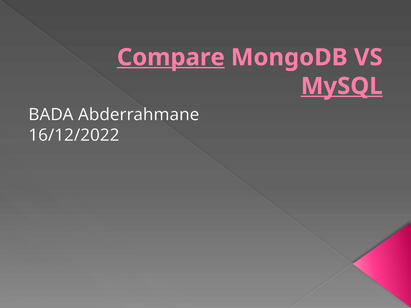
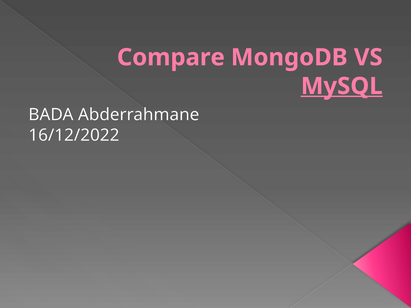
Compare underline: present -> none (171, 57)
